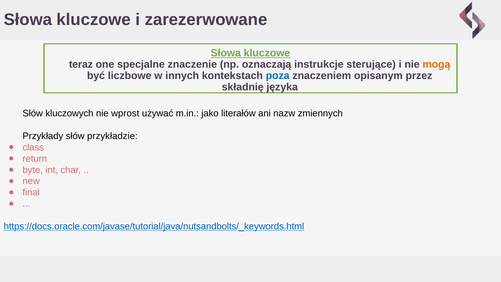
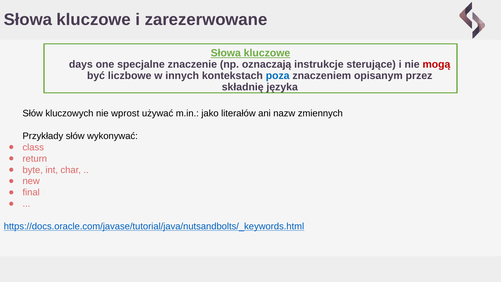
teraz: teraz -> days (81, 64)
mogą colour: orange -> red (436, 64)
przykładzie: przykładzie -> wykonywać (112, 136)
